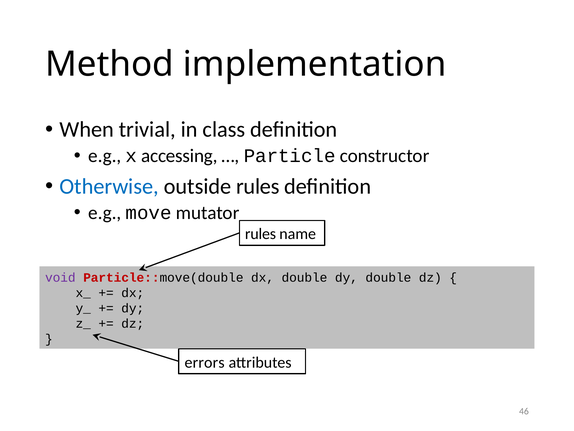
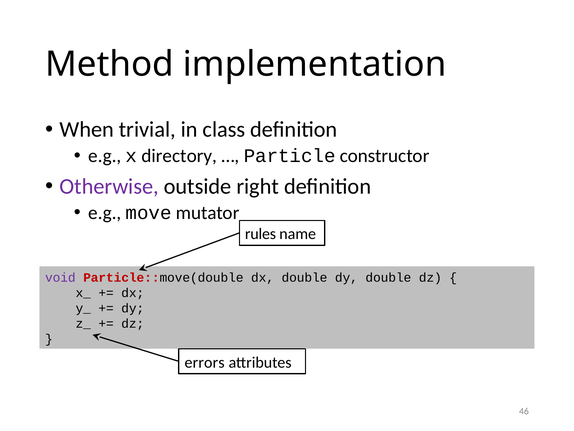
accessing: accessing -> directory (179, 156)
Otherwise colour: blue -> purple (109, 186)
outside rules: rules -> right (258, 186)
